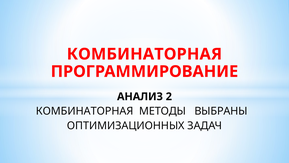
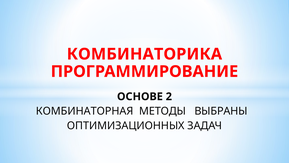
КОМБИНАТОРНАЯ: КОМБИНАТОРНАЯ -> КОМБИНАТОРИКА (144, 54)
АНАЛИЗ: АНАЛИЗ -> ОСНОВЕ (140, 96)
